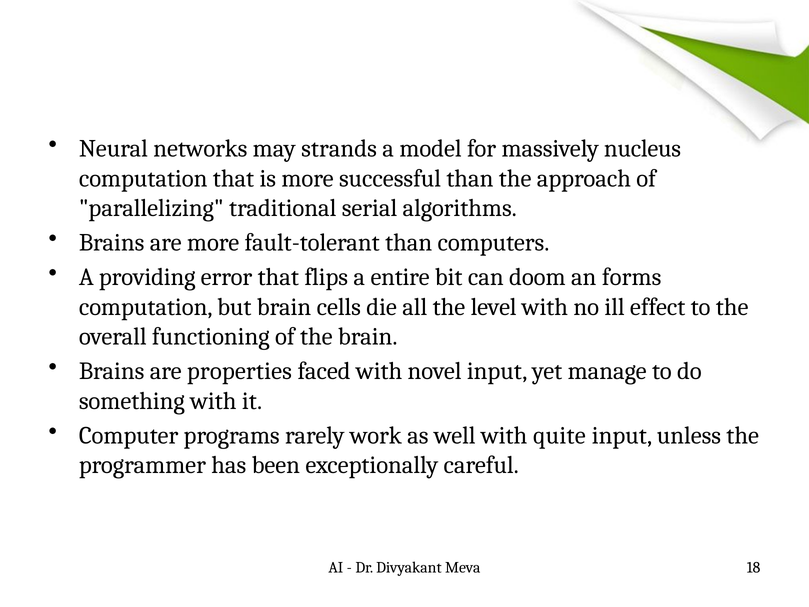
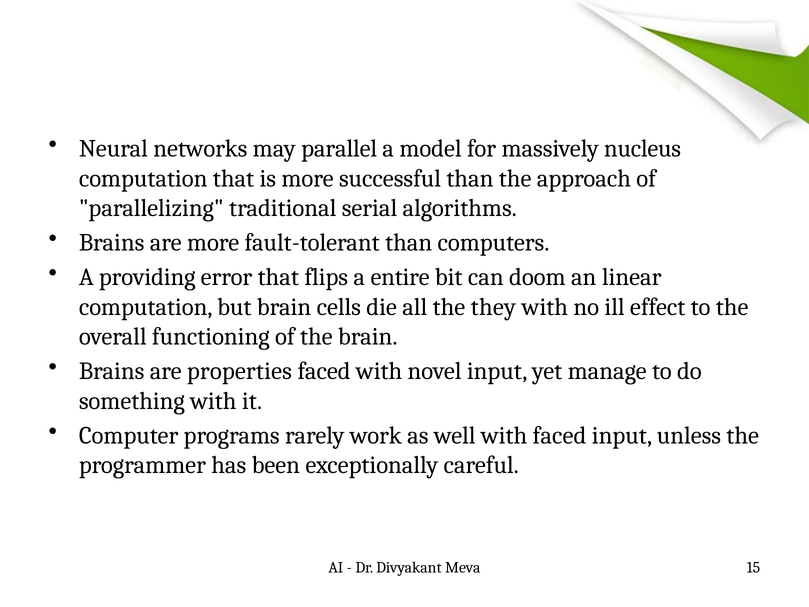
strands: strands -> parallel (339, 149)
forms: forms -> linear (632, 277)
level: level -> they (493, 307)
with quite: quite -> faced (559, 435)
18: 18 -> 15 (754, 567)
